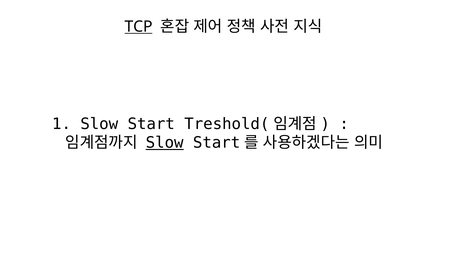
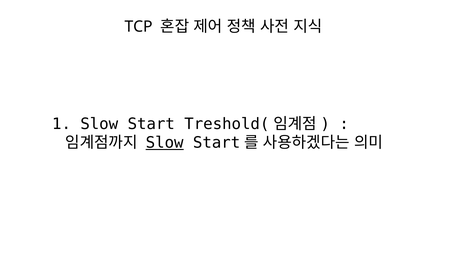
TCP underline: present -> none (139, 27)
